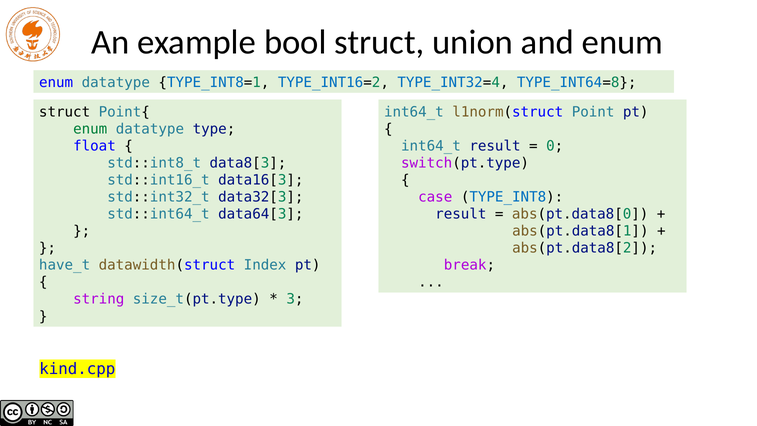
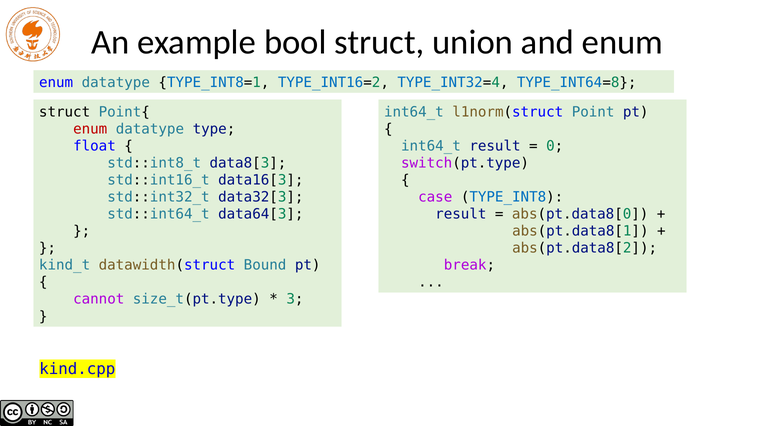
enum colour: green -> red (90, 129)
have_t: have_t -> kind_t (65, 265)
Index: Index -> Bound (265, 265)
string: string -> cannot (99, 299)
